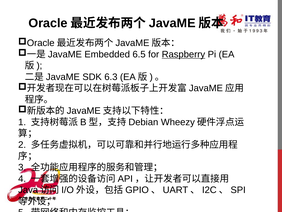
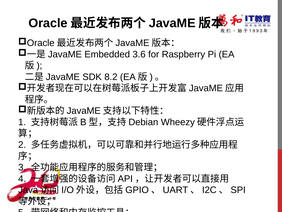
6.5: 6.5 -> 3.6 (139, 54)
Raspberry underline: present -> none (183, 54)
6.3: 6.3 -> 8.2 (111, 77)
